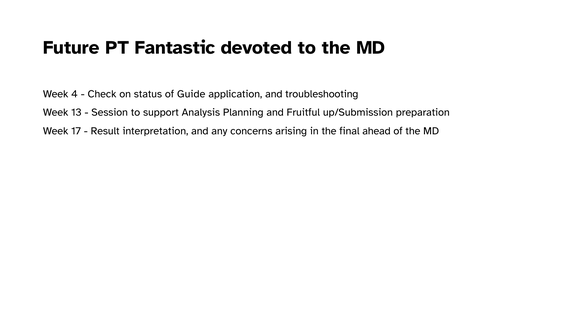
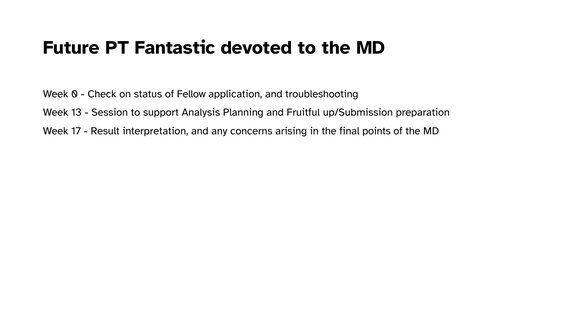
4: 4 -> 0 (75, 94)
Guide: Guide -> Fellow (191, 94)
ahead: ahead -> points (376, 131)
